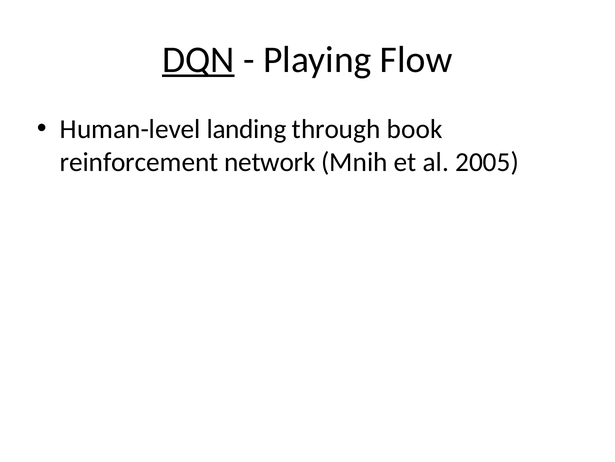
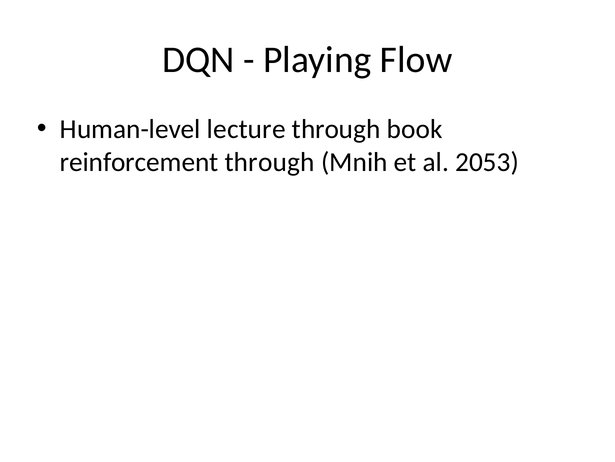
DQN underline: present -> none (198, 60)
landing: landing -> lecture (246, 129)
reinforcement network: network -> through (270, 162)
2005: 2005 -> 2053 (487, 162)
